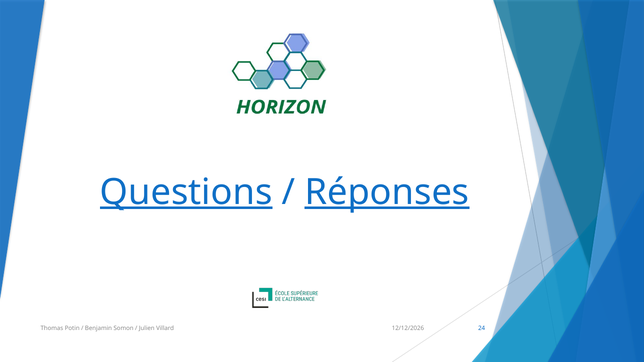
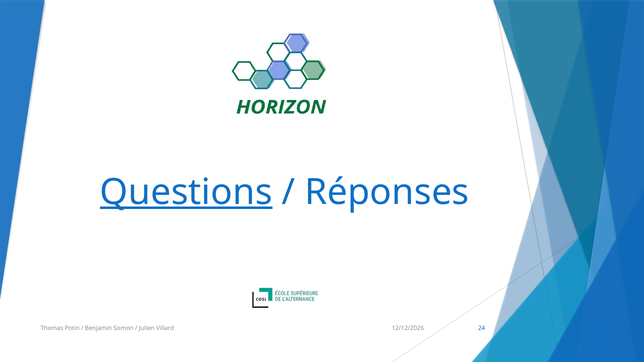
Réponses underline: present -> none (387, 192)
